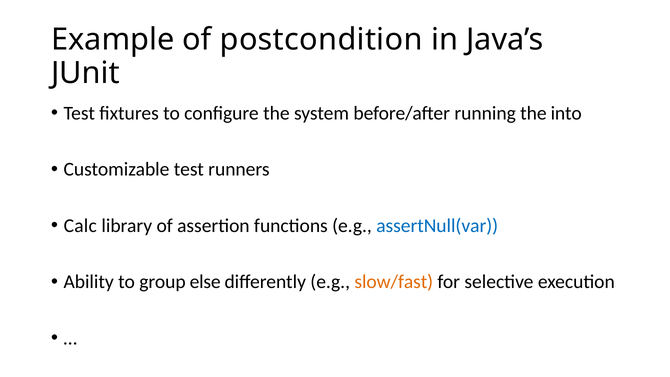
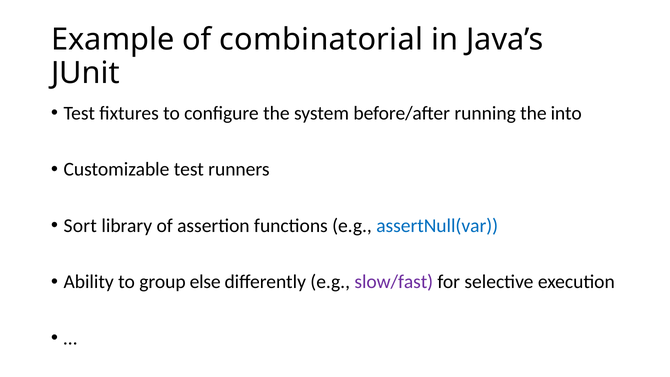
postcondition: postcondition -> combinatorial (321, 40)
Calc: Calc -> Sort (80, 226)
slow/fast colour: orange -> purple (394, 282)
